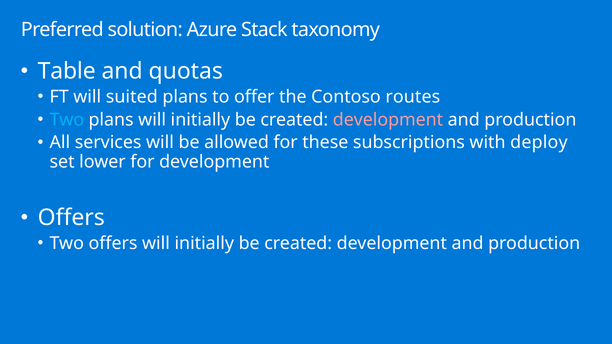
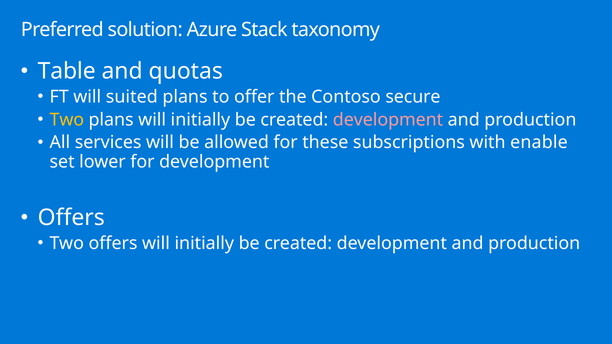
routes: routes -> secure (413, 97)
Two colour: light blue -> yellow (67, 120)
deploy: deploy -> enable (539, 143)
